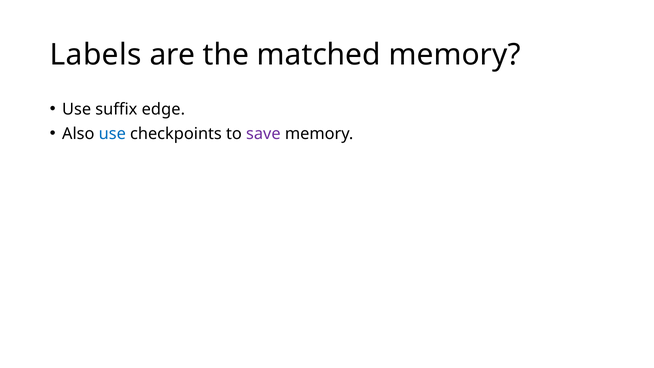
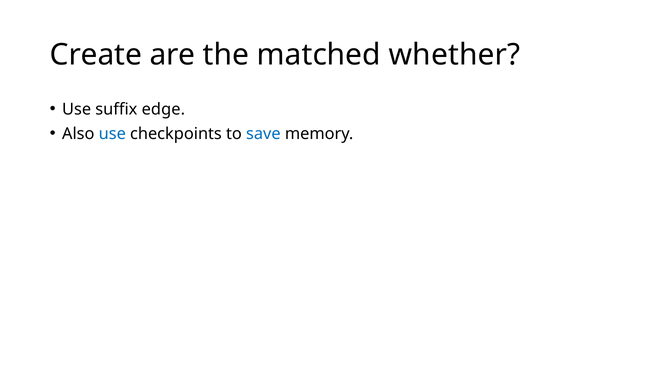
Labels: Labels -> Create (96, 55)
matched memory: memory -> whether (455, 55)
save colour: purple -> blue (263, 134)
